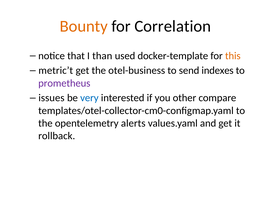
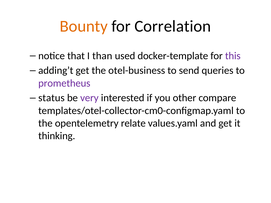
this colour: orange -> purple (233, 56)
metric’t: metric’t -> adding’t (56, 71)
indexes: indexes -> queries (217, 71)
issues: issues -> status (51, 98)
very colour: blue -> purple (89, 98)
alerts: alerts -> relate (133, 123)
rollback: rollback -> thinking (57, 136)
